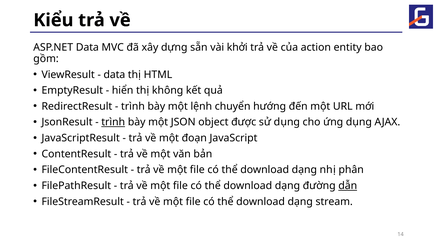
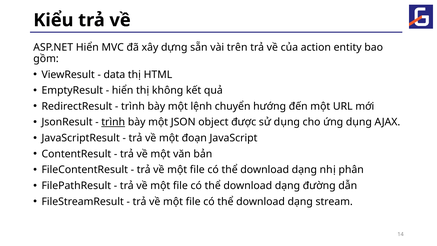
ASP.NET Data: Data -> Hiển (87, 47)
khởi: khởi -> trên (237, 47)
dẫn underline: present -> none (348, 186)
